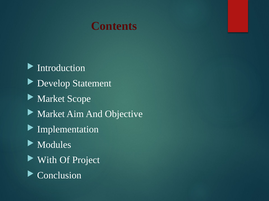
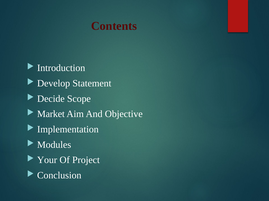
Market: Market -> Decide (51, 99)
With: With -> Your (47, 161)
